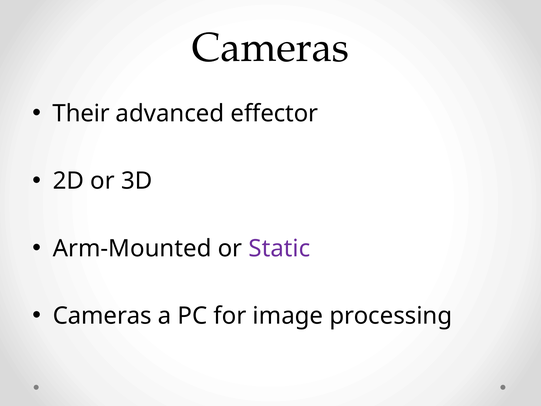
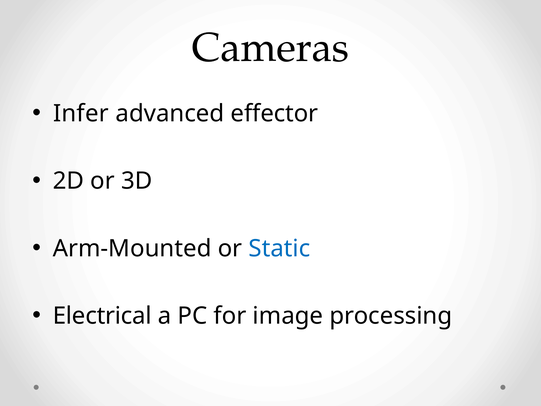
Their: Their -> Infer (81, 114)
Static colour: purple -> blue (279, 248)
Cameras: Cameras -> Electrical (102, 316)
